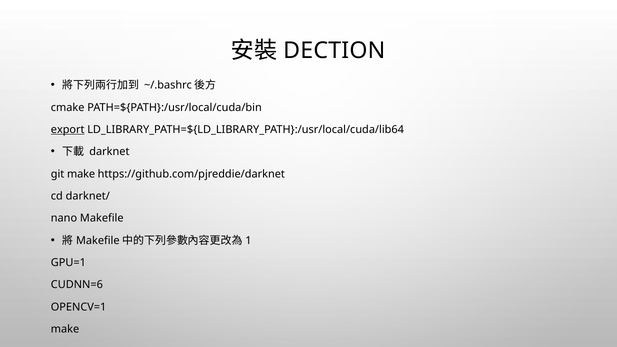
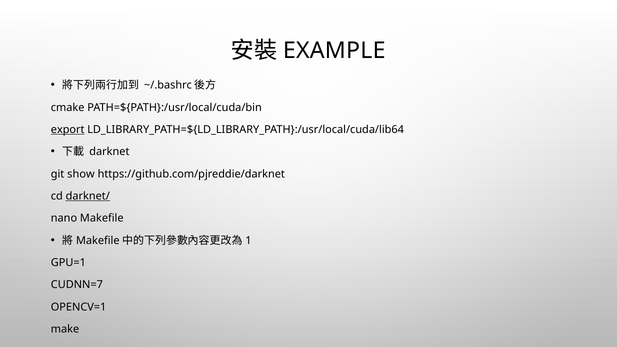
DECTION: DECTION -> EXAMPLE (334, 51)
git make: make -> show (81, 174)
darknet/ underline: none -> present (88, 196)
CUDNN=6: CUDNN=6 -> CUDNN=7 (77, 285)
